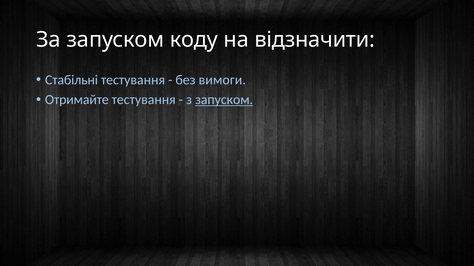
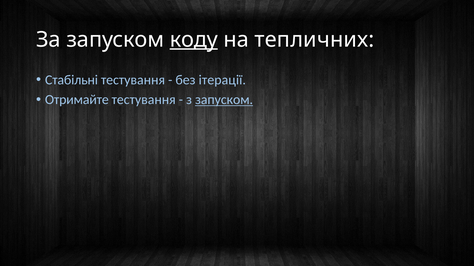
коду underline: none -> present (194, 40)
відзначити: відзначити -> тепличних (314, 40)
вимоги: вимоги -> ітерації (222, 80)
